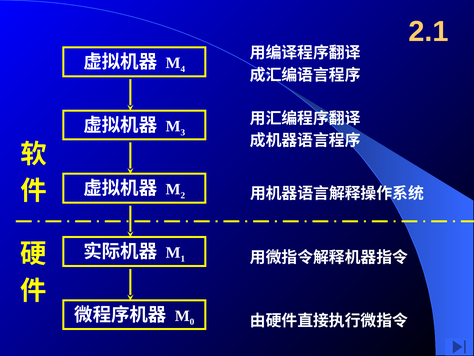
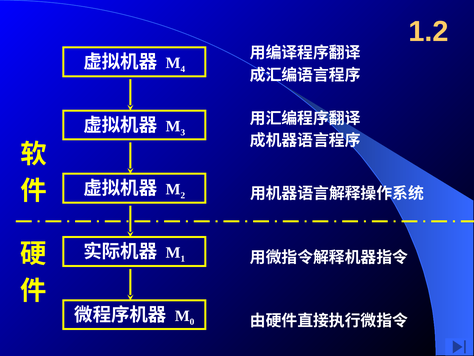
2.1: 2.1 -> 1.2 (429, 32)
